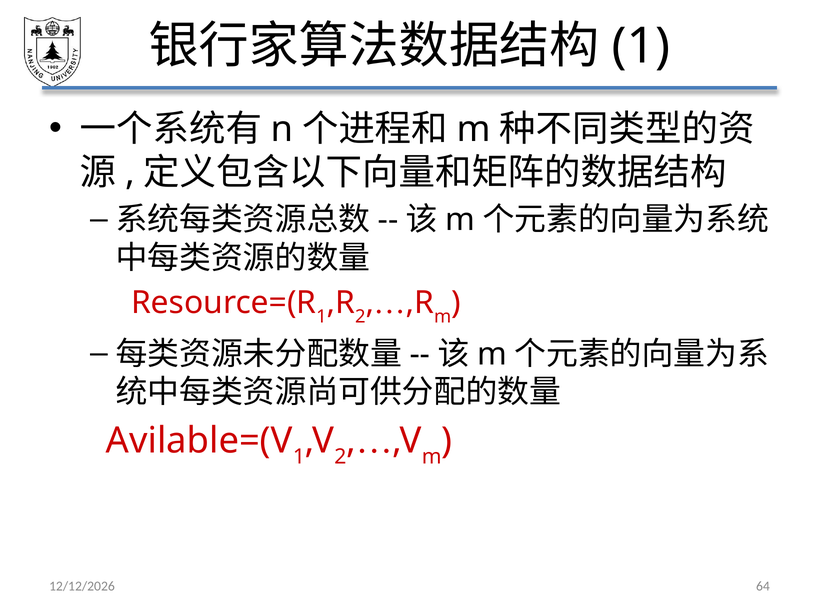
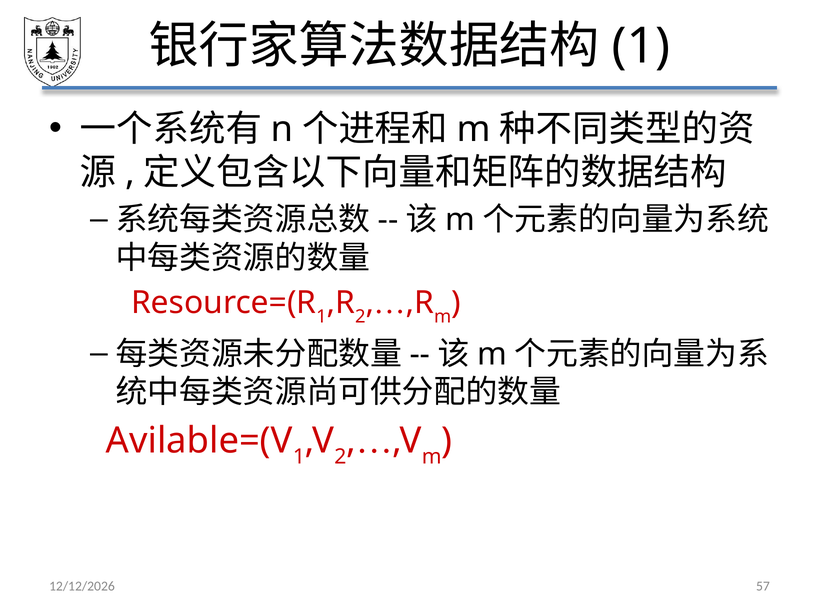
64: 64 -> 57 (763, 586)
